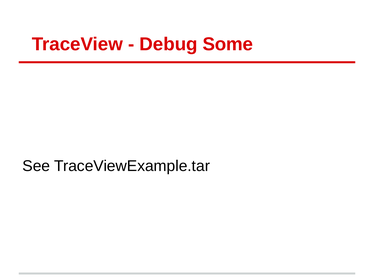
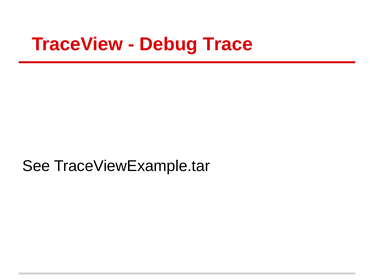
Some: Some -> Trace (228, 44)
